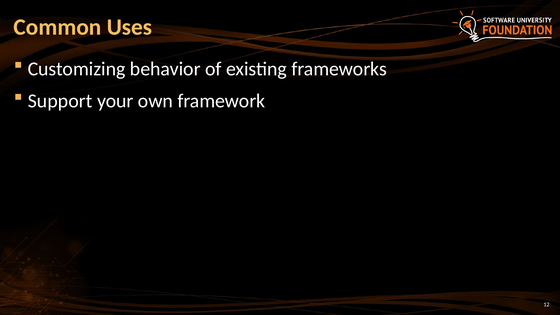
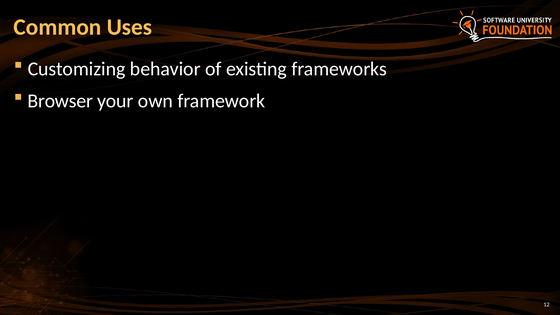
Support: Support -> Browser (60, 101)
